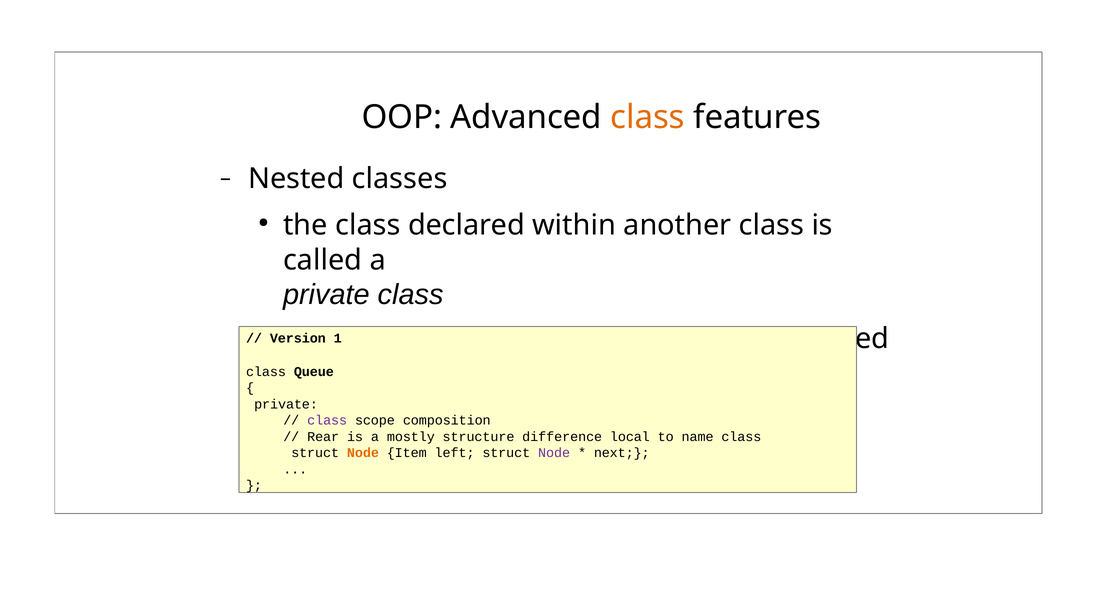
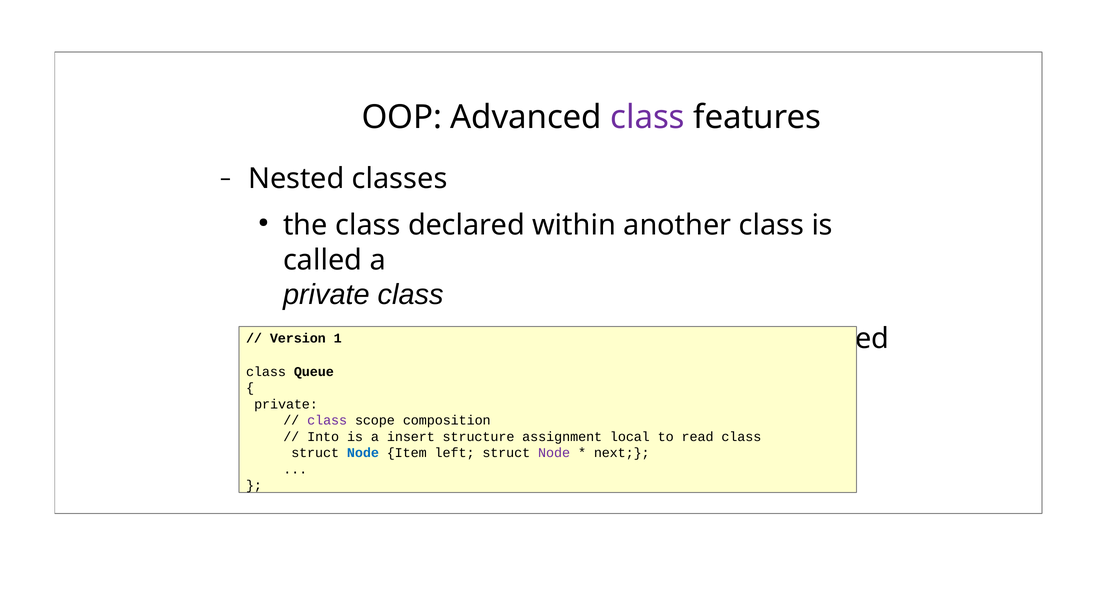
class colour: orange -> purple (648, 117)
Rear: Rear -> Into (323, 437)
mostly: mostly -> insert (411, 437)
difference: difference -> assignment (562, 437)
name: name -> read (698, 437)
Node colour: orange -> blue (363, 453)
